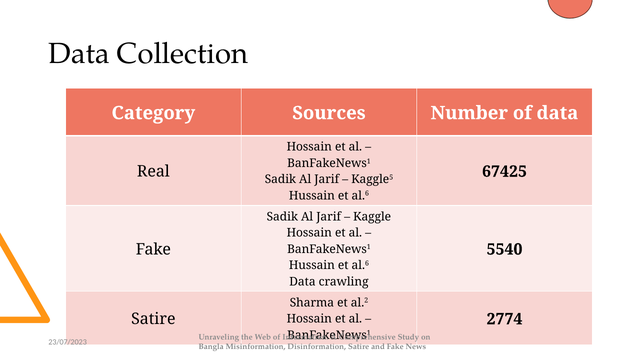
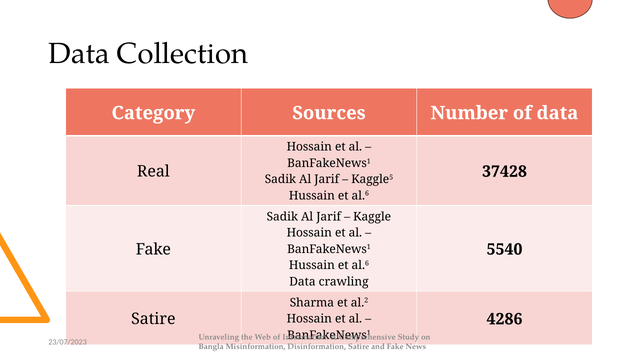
67425: 67425 -> 37428 (504, 171)
2774: 2774 -> 4286 (504, 319)
